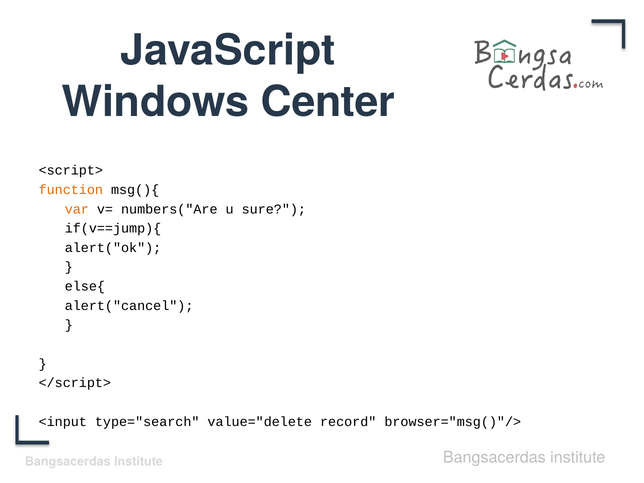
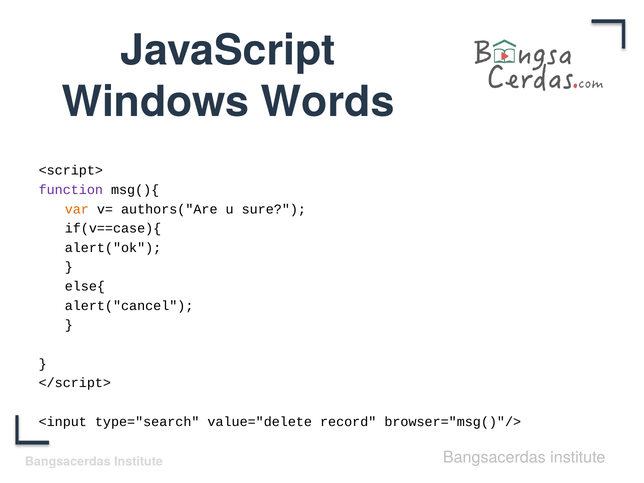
Center: Center -> Words (328, 102)
function colour: orange -> purple (71, 190)
numbers("Are: numbers("Are -> authors("Are (169, 209)
if(v==jump){: if(v==jump){ -> if(v==case){ (113, 228)
